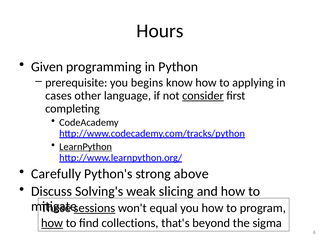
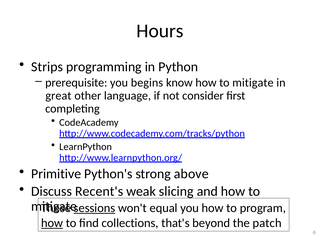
Given: Given -> Strips (47, 67)
know how to applying: applying -> mitigate (253, 83)
cases: cases -> great (58, 96)
consider underline: present -> none (203, 96)
LearnPython underline: present -> none (86, 147)
Carefully: Carefully -> Primitive (56, 174)
Solving's: Solving's -> Recent's (99, 191)
sigma: sigma -> patch (267, 223)
